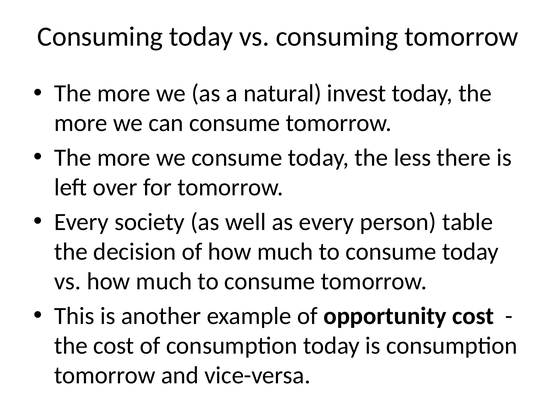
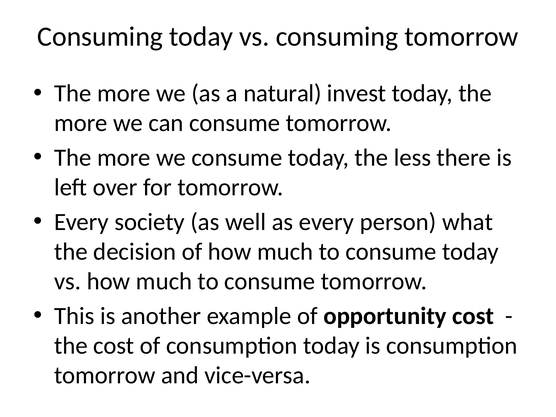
table: table -> what (468, 222)
